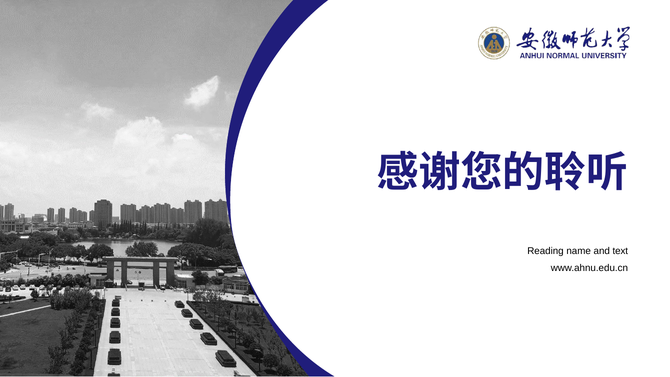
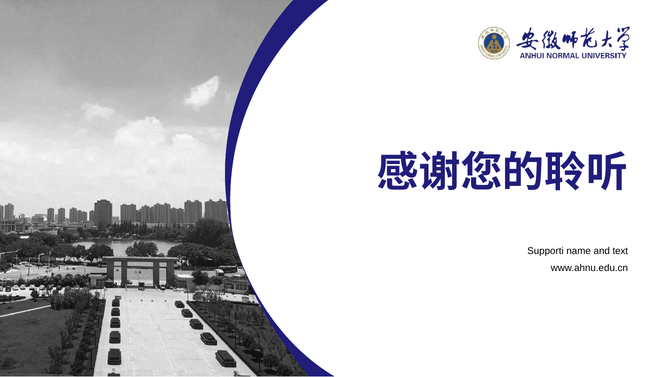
Reading: Reading -> Supporti (545, 251)
